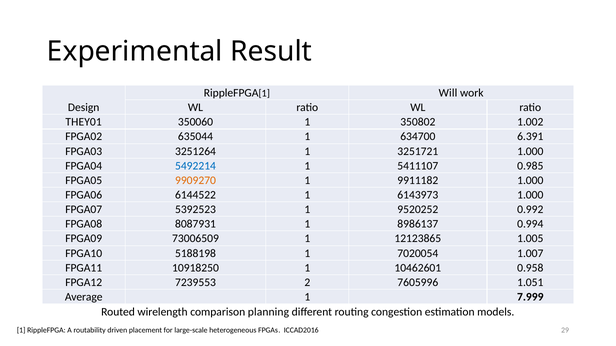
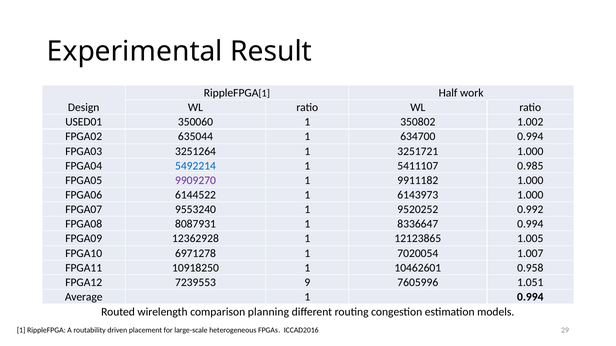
Will: Will -> Half (448, 93)
THEY01: THEY01 -> USED01 (84, 122)
634700 6.391: 6.391 -> 0.994 (530, 137)
9909270 colour: orange -> purple (195, 181)
5392523: 5392523 -> 9553240 (195, 210)
8986137: 8986137 -> 8336647 (418, 224)
73006509: 73006509 -> 12362928 (195, 239)
5188198: 5188198 -> 6971278 (195, 254)
2: 2 -> 9 (307, 283)
1 7.999: 7.999 -> 0.994 (530, 297)
